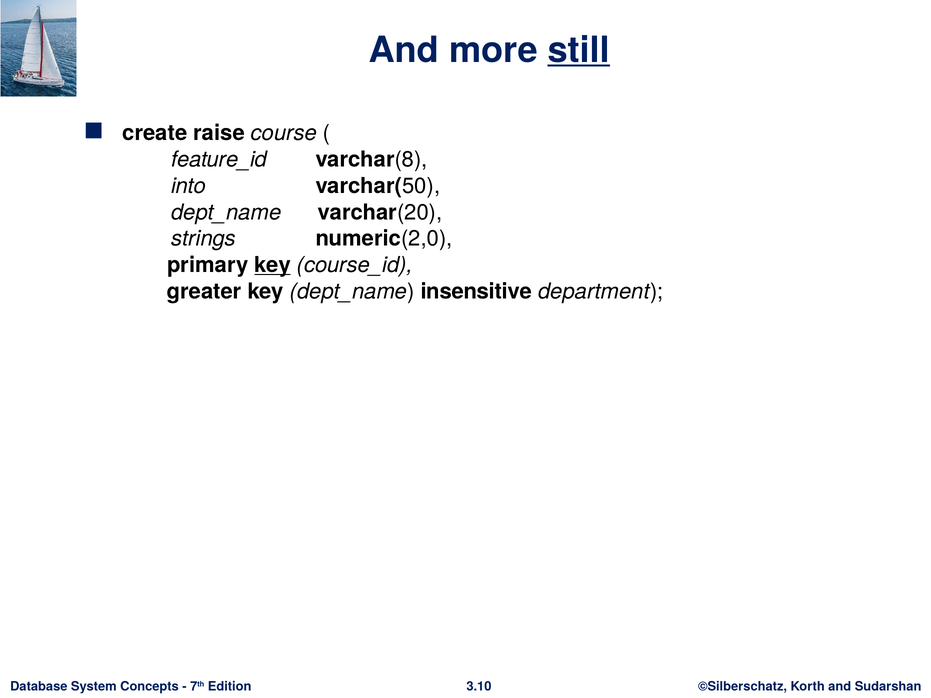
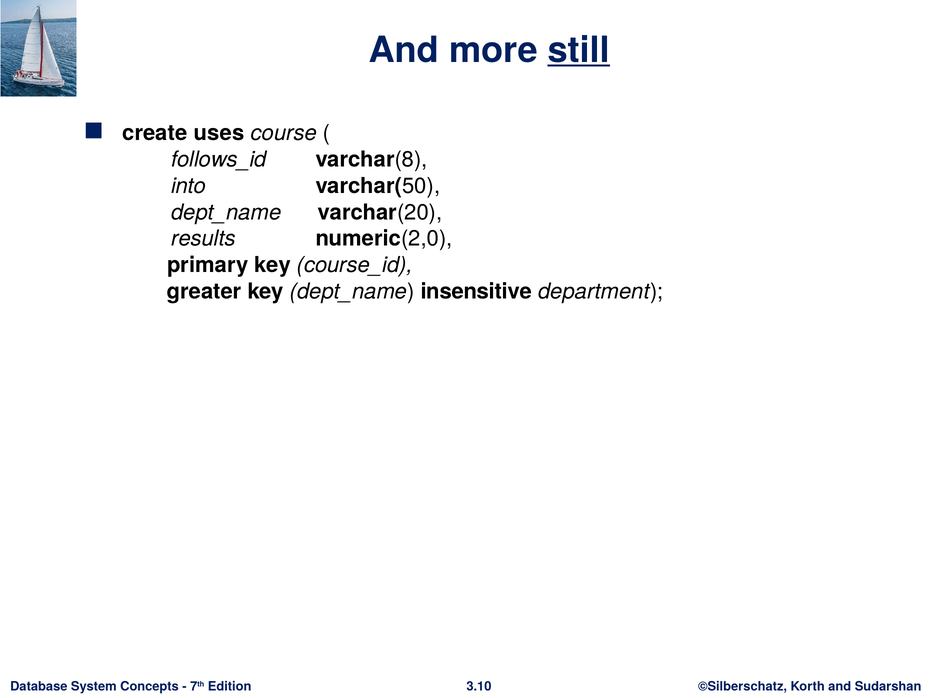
raise: raise -> uses (219, 133)
feature_id: feature_id -> follows_id (219, 160)
strings: strings -> results (204, 239)
key underline: present -> none (273, 265)
